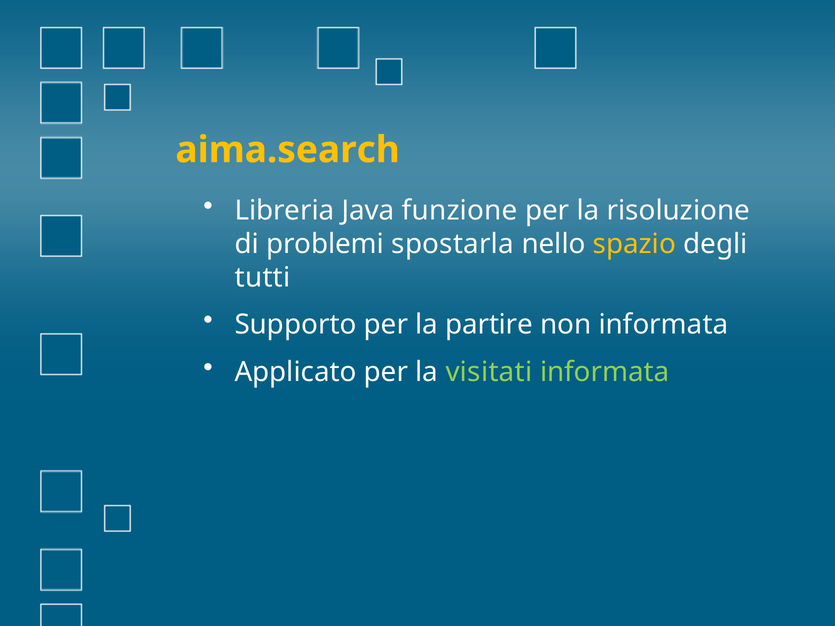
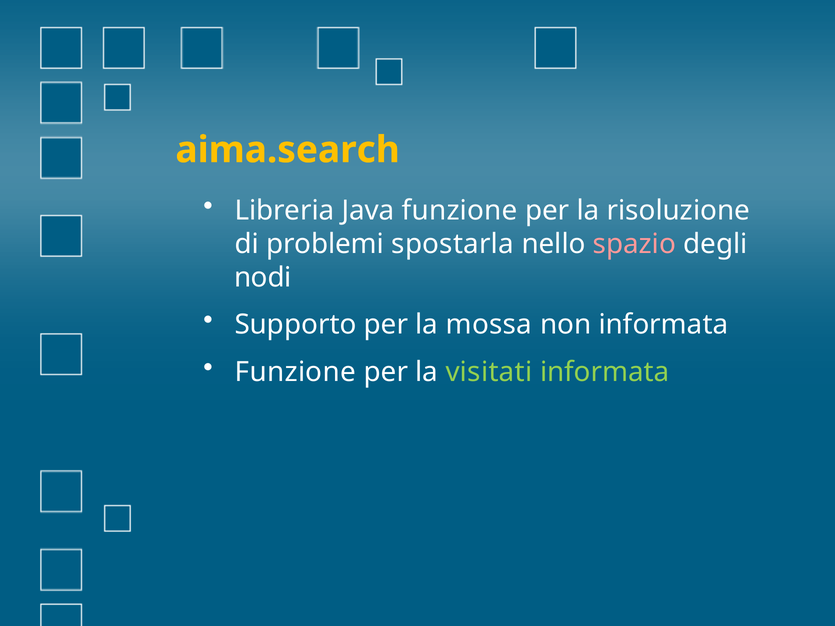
spazio colour: yellow -> pink (634, 244)
tutti: tutti -> nodi (263, 278)
partire: partire -> mossa (489, 325)
Applicato: Applicato -> Funzione (295, 372)
